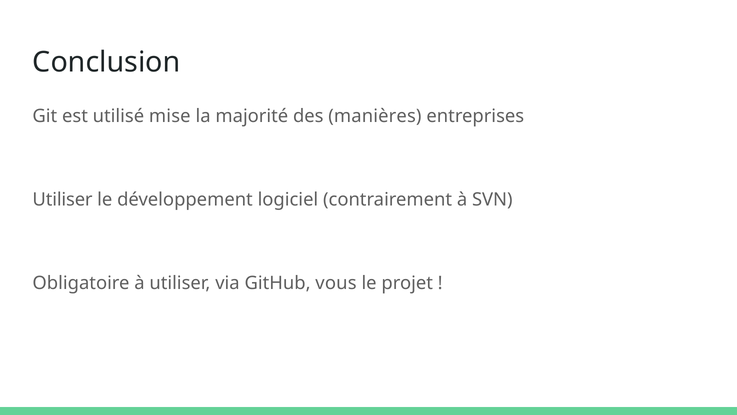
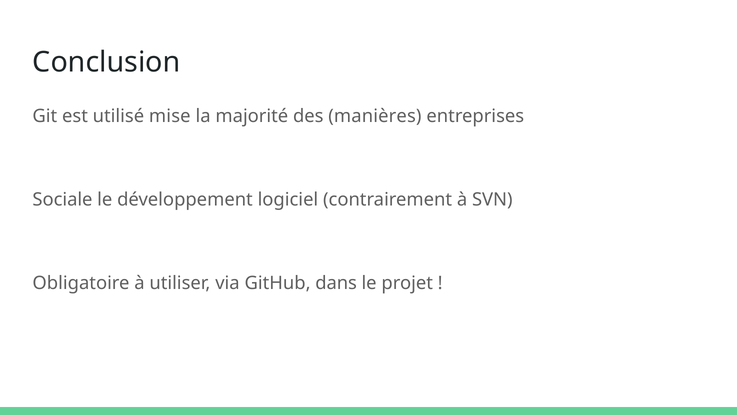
Utiliser: Utiliser -> Sociale (62, 199)
vous: vous -> dans (336, 283)
